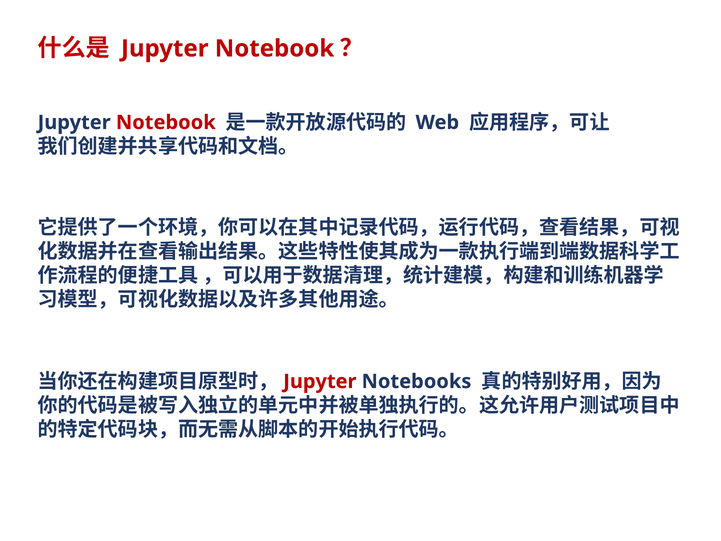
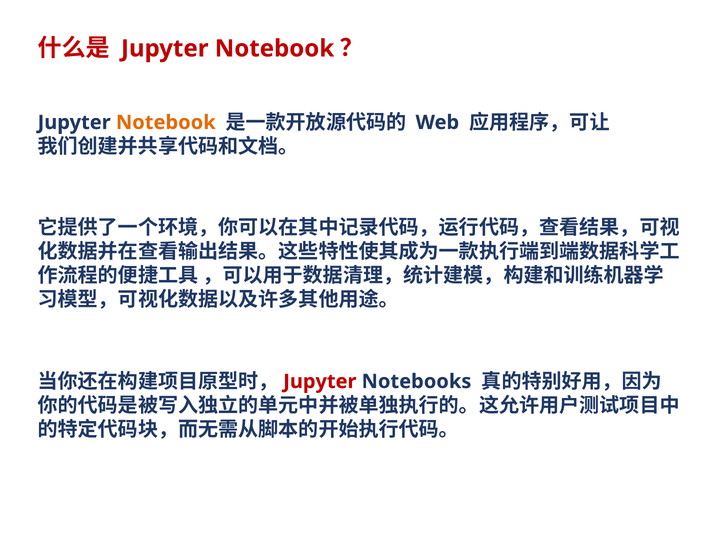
Notebook colour: red -> orange (166, 122)
